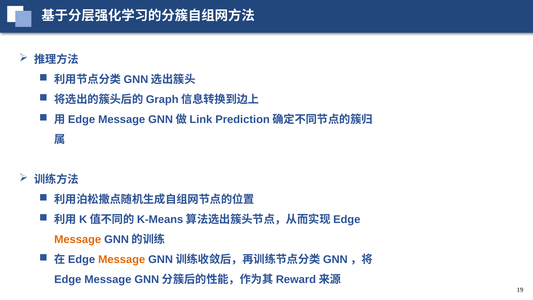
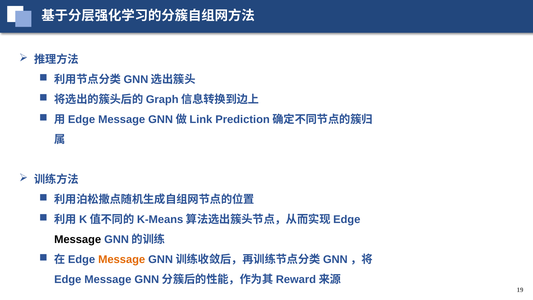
Message colour: orange -> black (78, 239)
